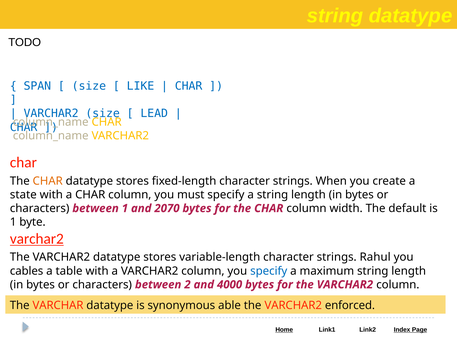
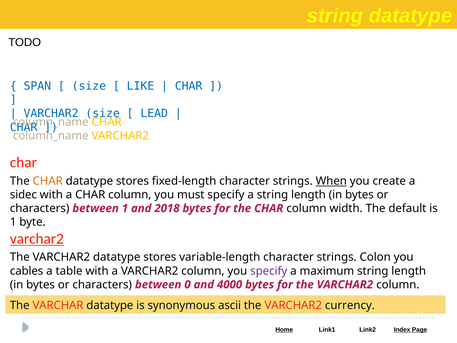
When underline: none -> present (331, 181)
state: state -> sidec (23, 195)
2070: 2070 -> 2018 (167, 208)
Rahul: Rahul -> Colon (375, 257)
specify colour: blue -> purple (269, 271)
2: 2 -> 0 (188, 284)
able: able -> ascii (230, 305)
enforced: enforced -> currency (350, 305)
